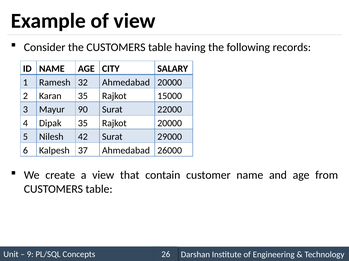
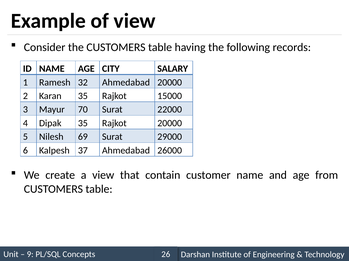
90: 90 -> 70 (83, 110)
42: 42 -> 69 (83, 137)
